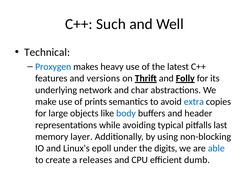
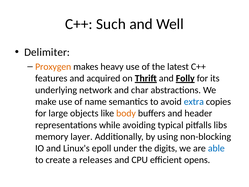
Technical: Technical -> Delimiter (47, 52)
Proxygen colour: blue -> orange (53, 67)
versions: versions -> acquired (103, 78)
prints: prints -> name (96, 102)
body colour: blue -> orange (126, 113)
last: last -> libs (220, 125)
dumb: dumb -> opens (197, 160)
